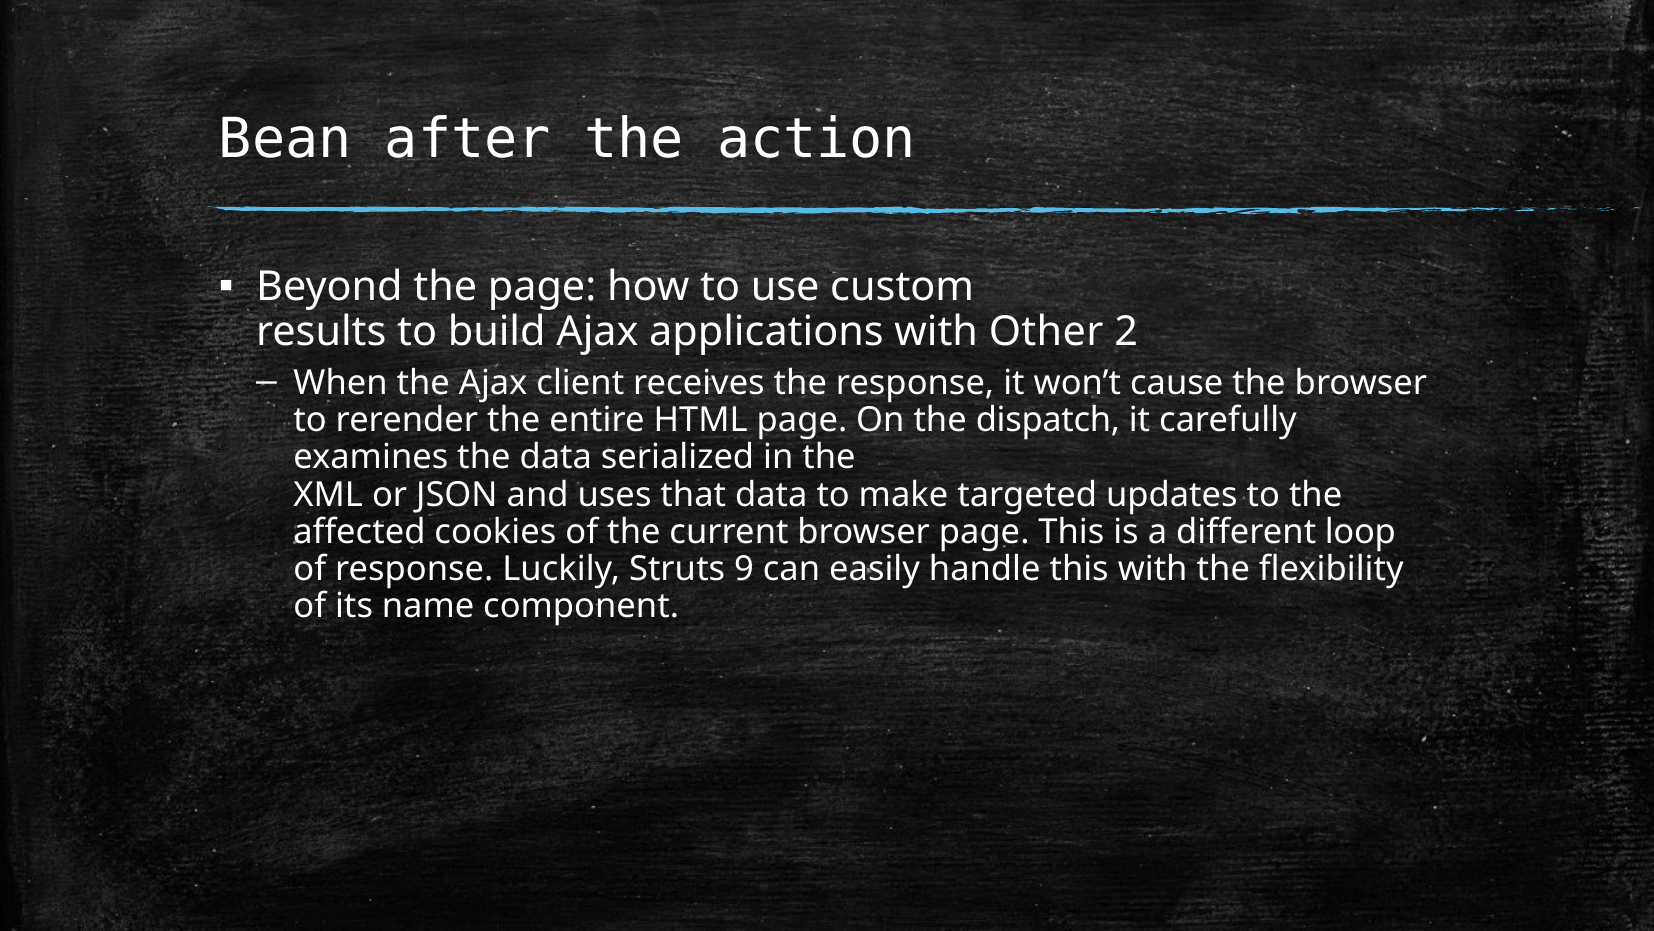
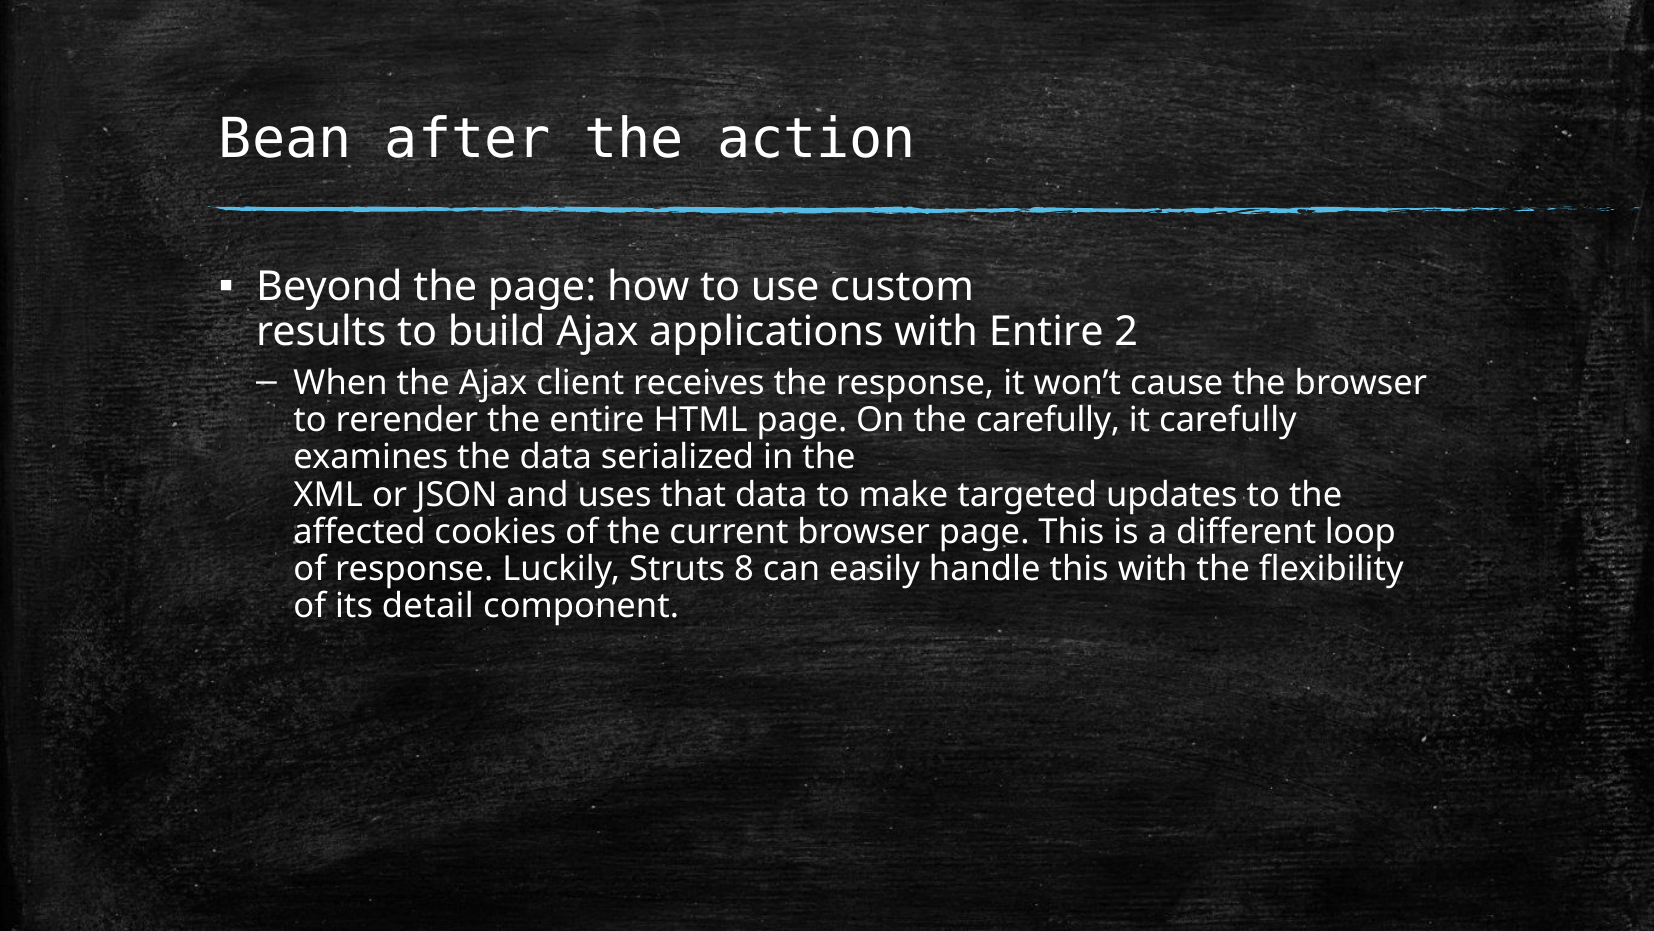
with Other: Other -> Entire (1046, 331)
the dispatch: dispatch -> carefully (1048, 420)
9: 9 -> 8 (744, 569)
name: name -> detail (428, 606)
